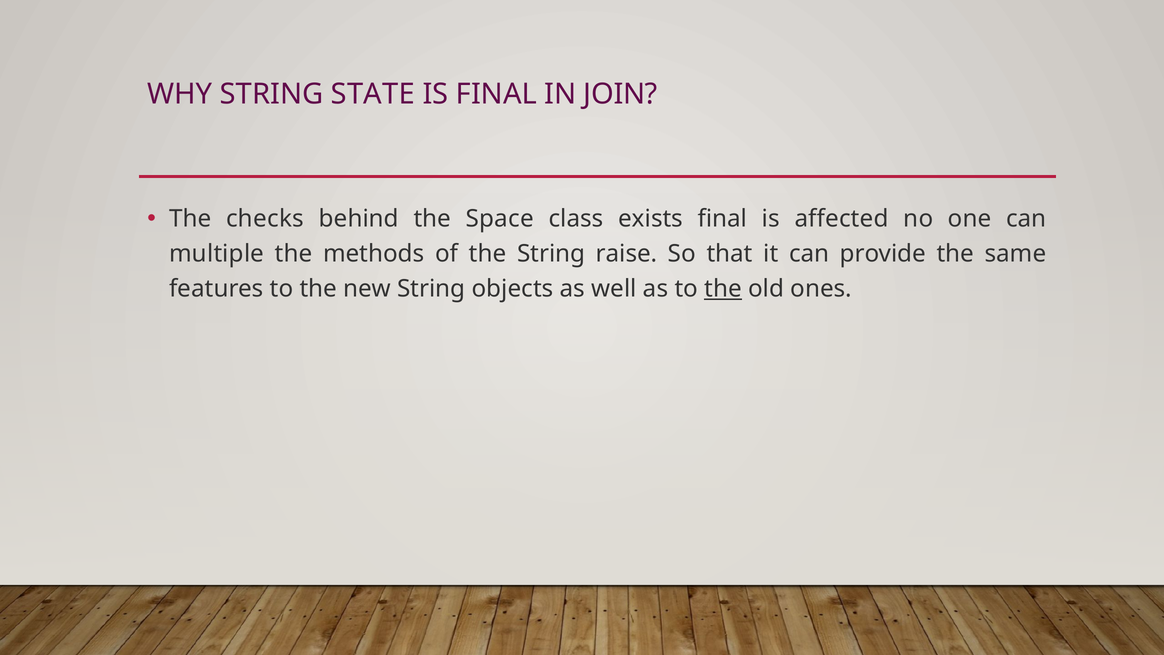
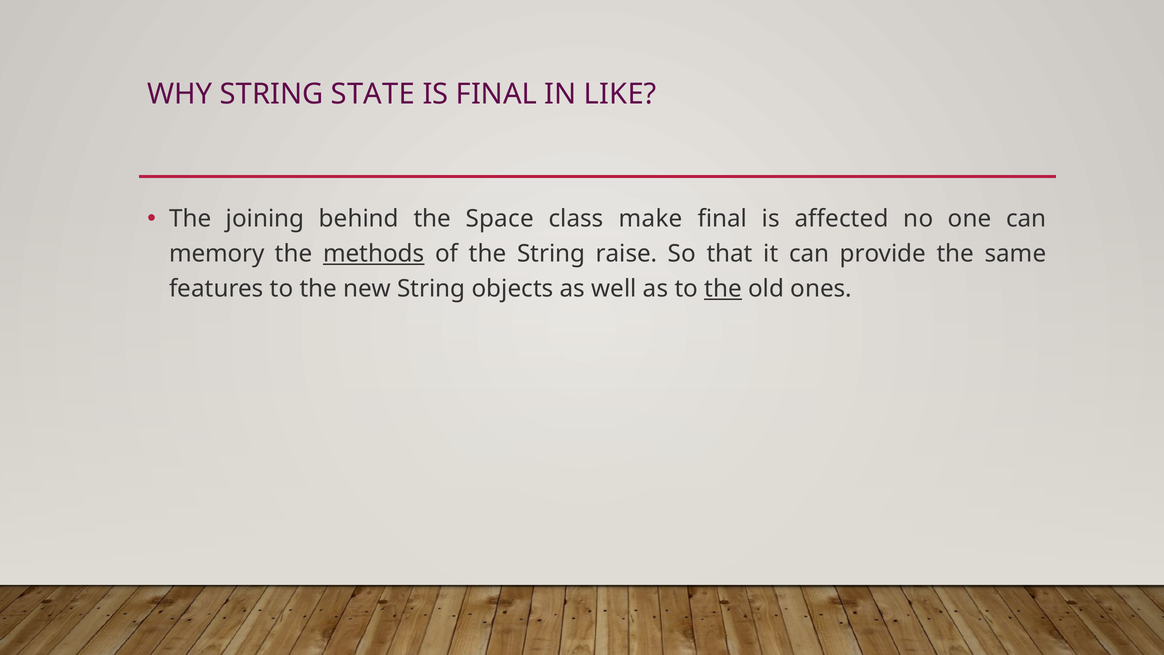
JOIN: JOIN -> LIKE (620, 94)
checks: checks -> joining (265, 219)
exists: exists -> make (651, 219)
multiple: multiple -> memory (217, 254)
methods underline: none -> present (374, 254)
